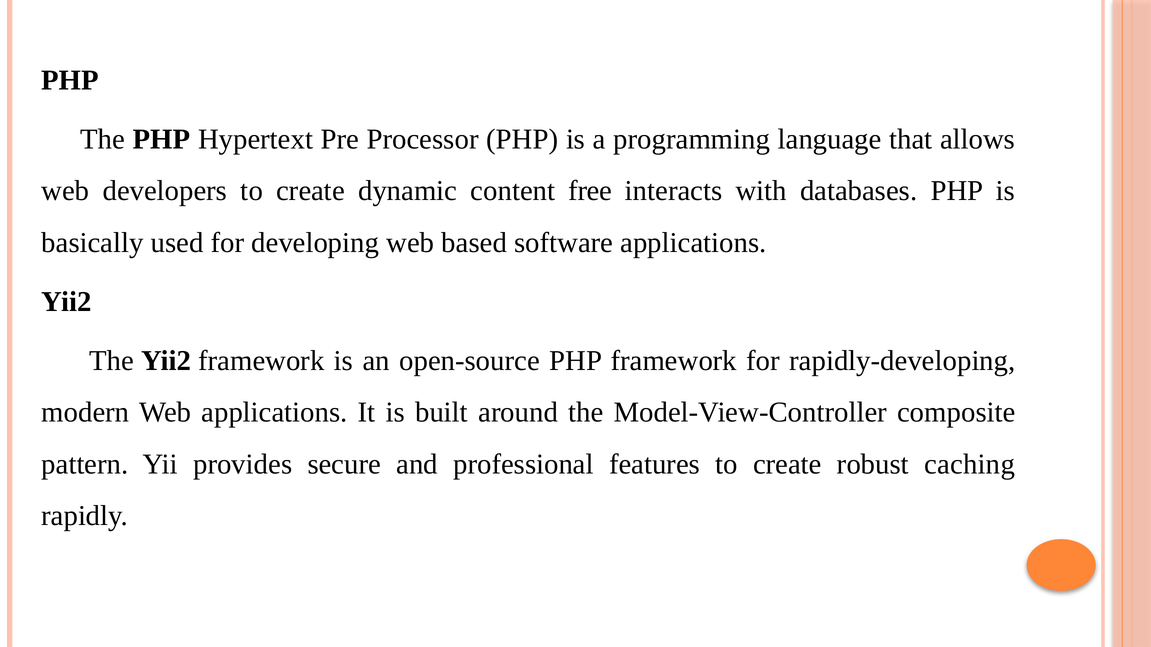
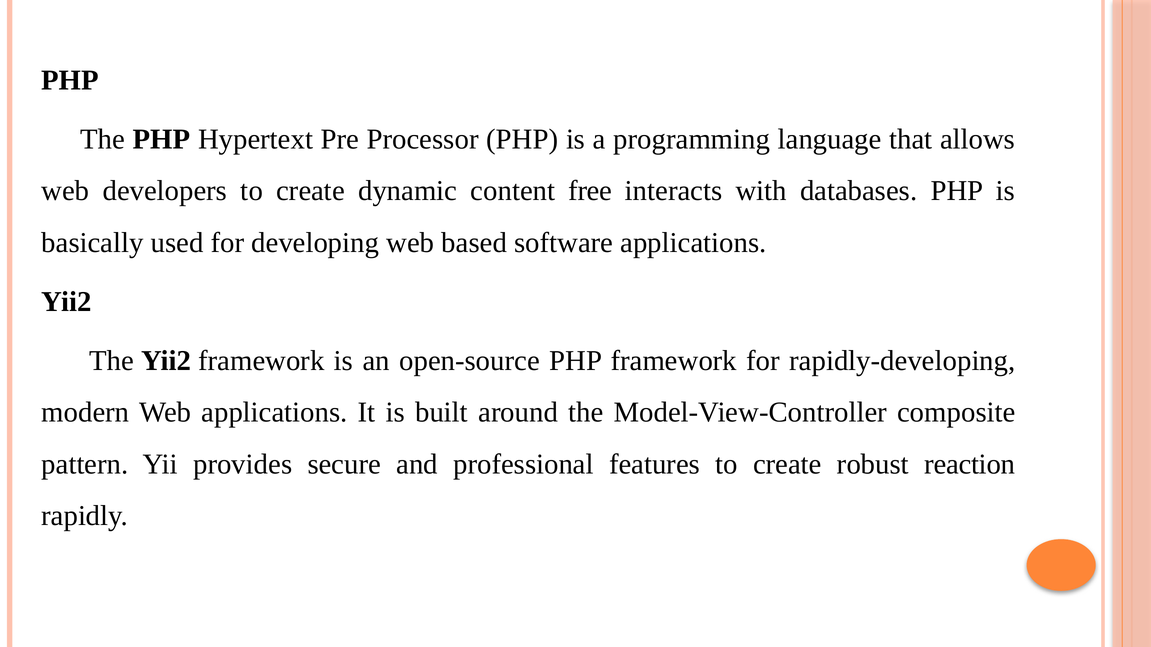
caching: caching -> reaction (970, 465)
